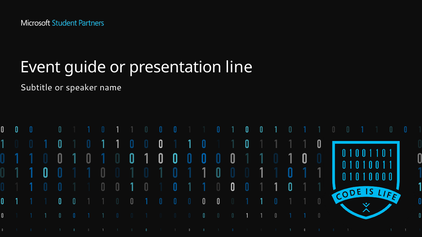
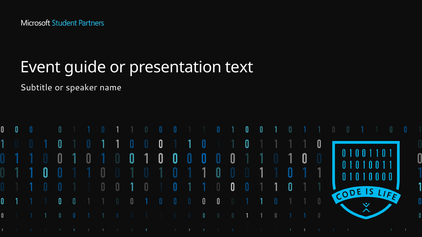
line: line -> text (239, 67)
